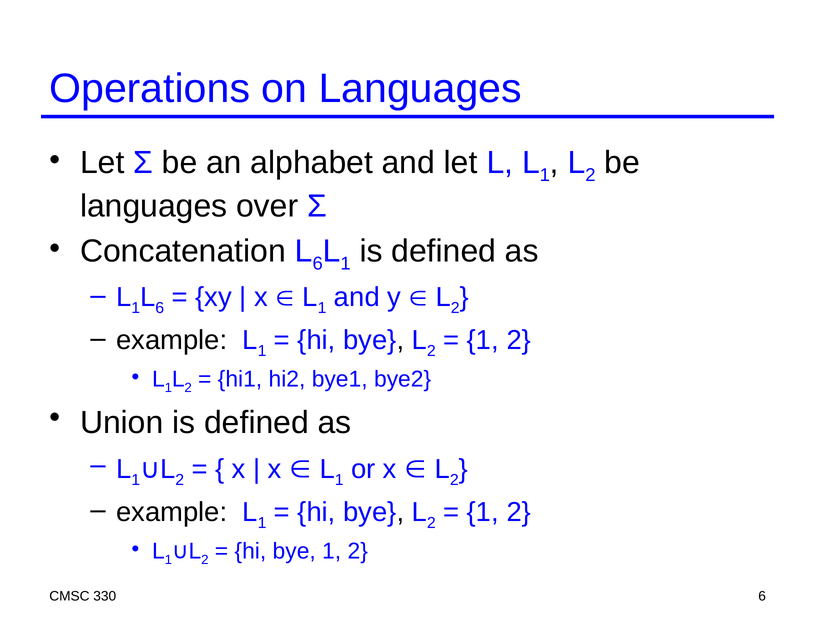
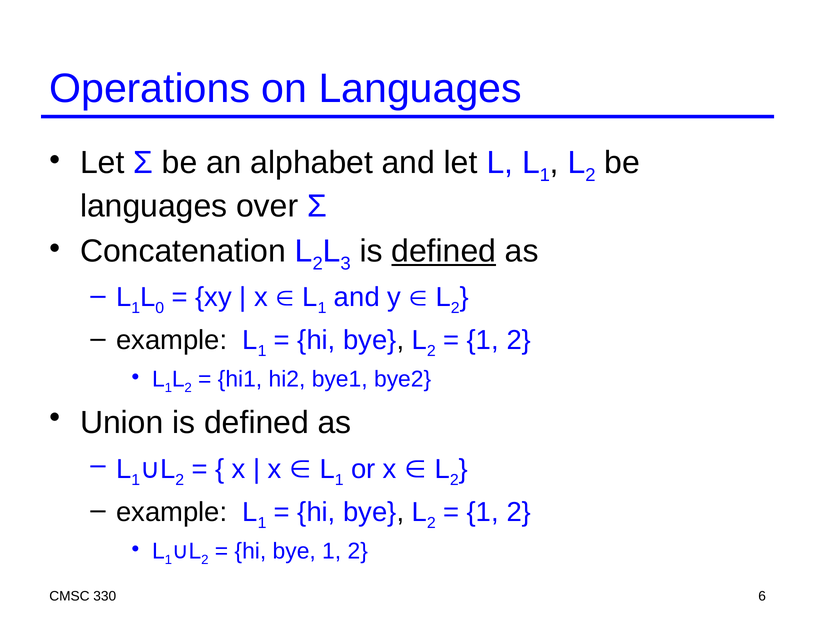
Concatenation L 6: 6 -> 2 (318, 263)
1: 1 -> 3 (346, 263)
defined underline: none -> present (444, 251)
1 L 6: 6 -> 0 (160, 308)
